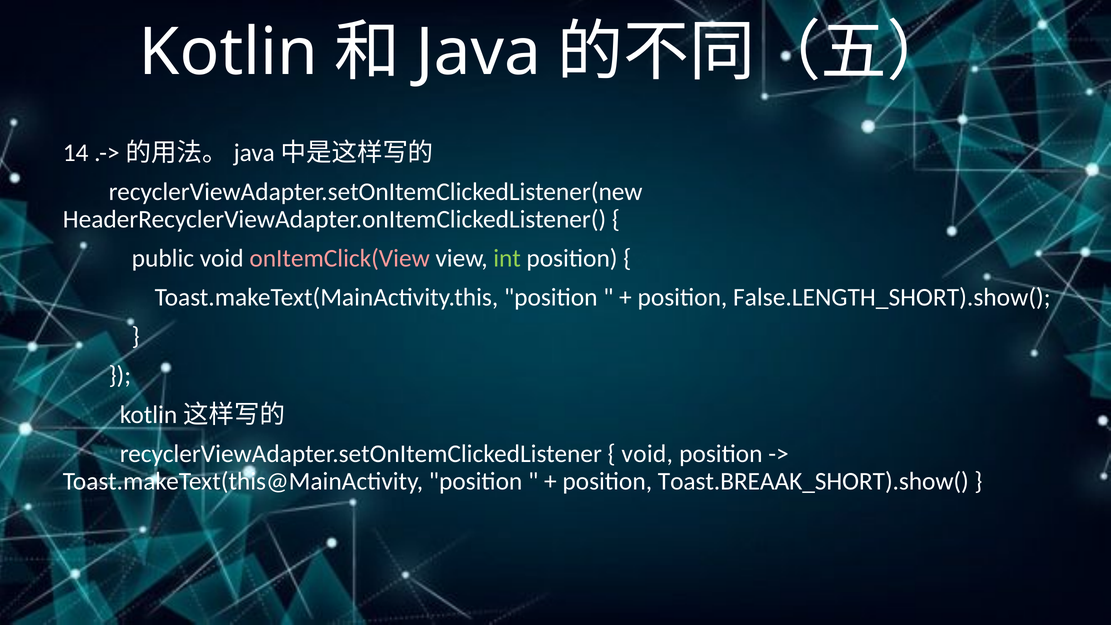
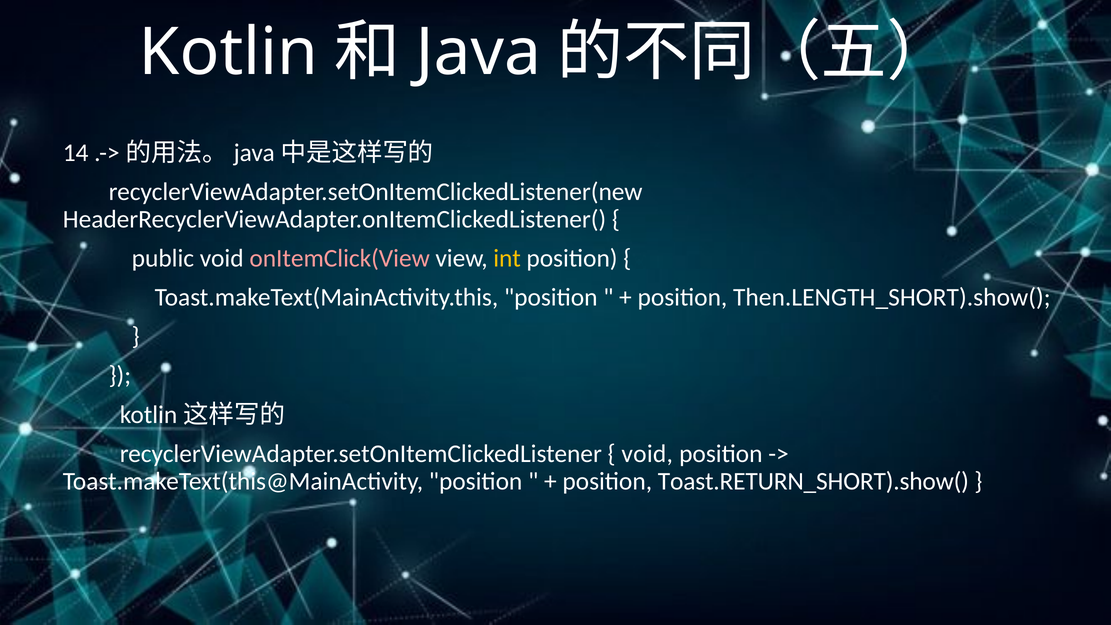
int colour: light green -> yellow (507, 258)
False.LENGTH_SHORT).show(: False.LENGTH_SHORT).show( -> Then.LENGTH_SHORT).show( (892, 297)
Toast.BREAAK_SHORT).show(: Toast.BREAAK_SHORT).show( -> Toast.RETURN_SHORT).show( (813, 481)
